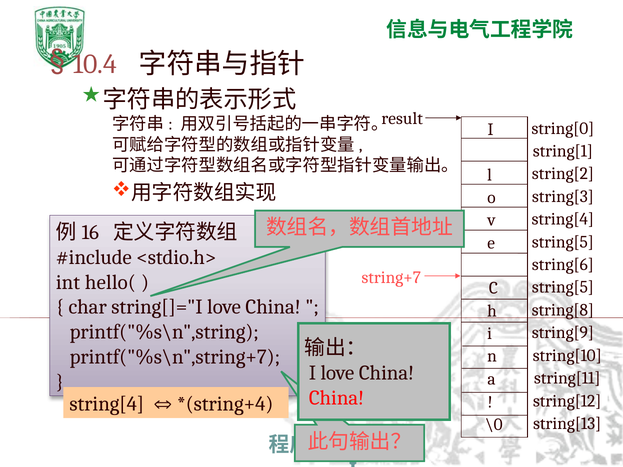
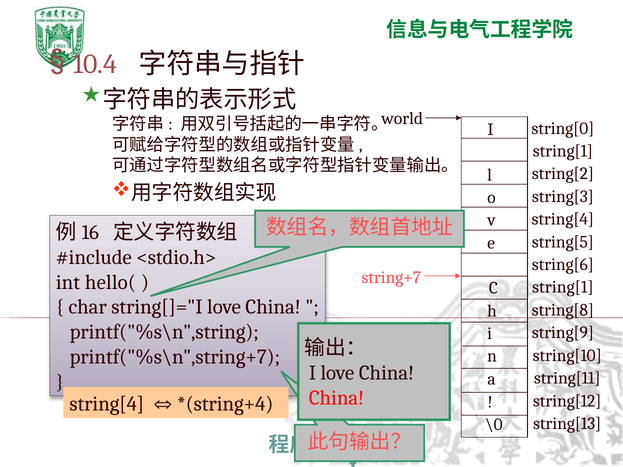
result: result -> world (402, 119)
string[5: string[5 -> string[1 (563, 287)
